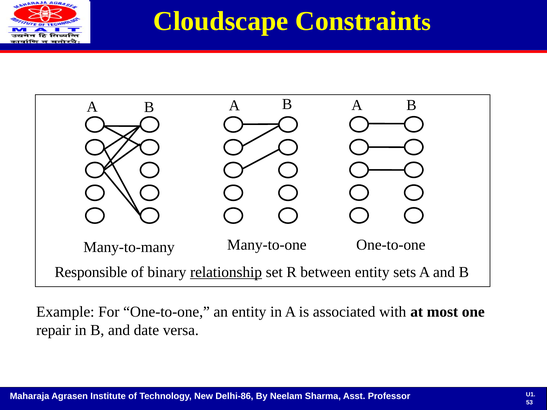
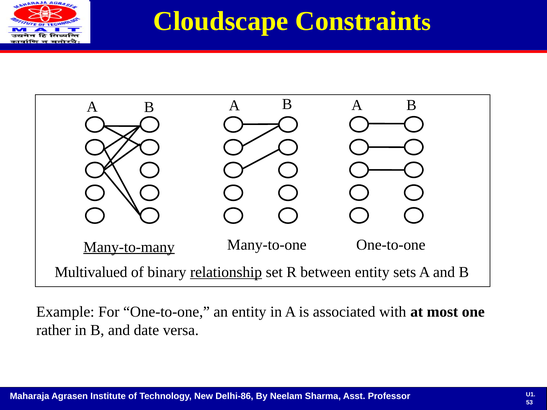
Many-to-many underline: none -> present (129, 247)
Responsible: Responsible -> Multivalued (91, 272)
repair: repair -> rather (54, 330)
